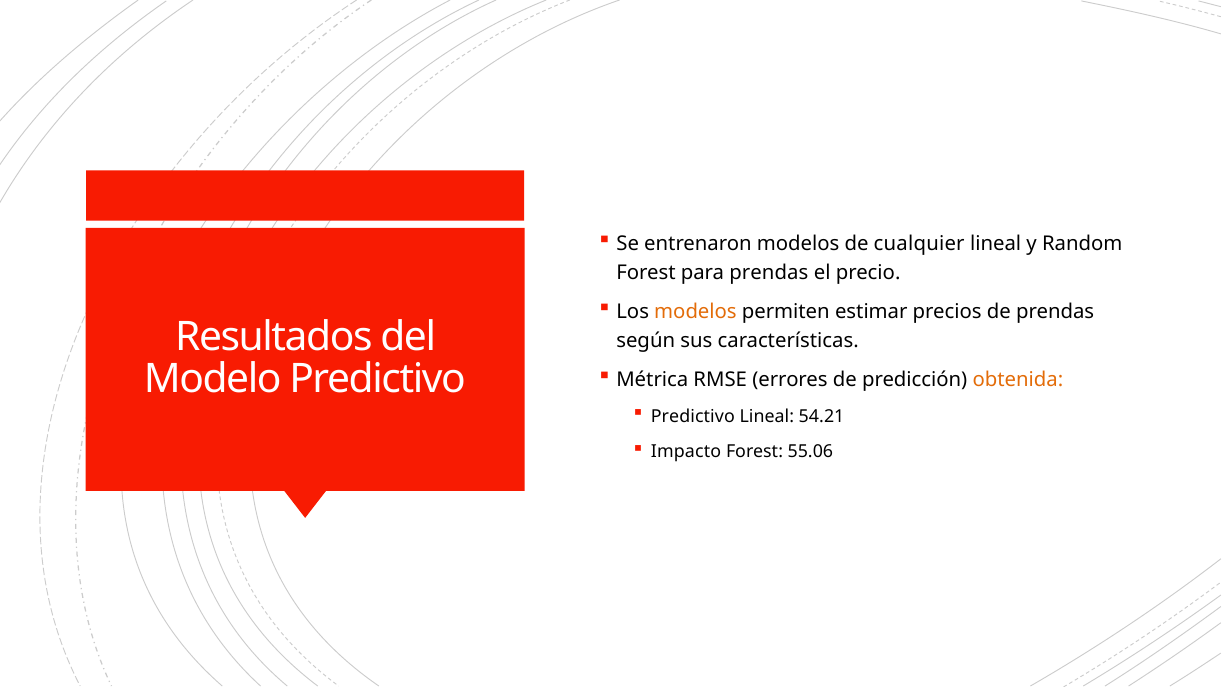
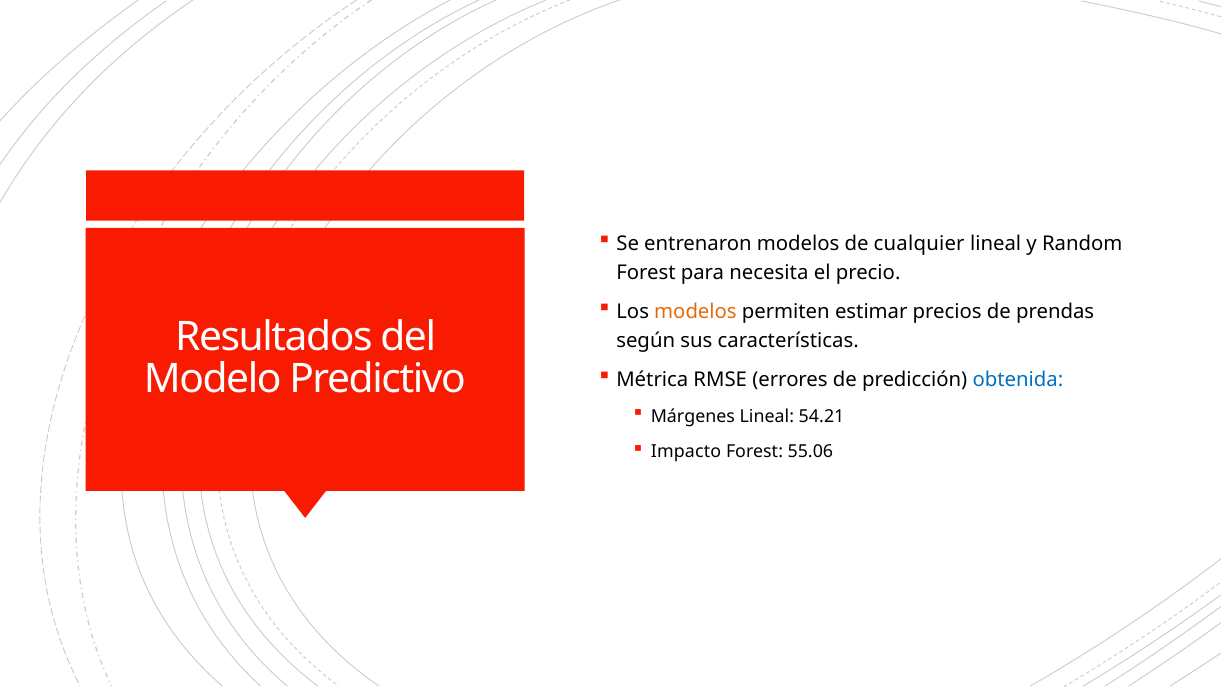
para prendas: prendas -> necesita (769, 273)
obtenida colour: orange -> blue (1018, 380)
Predictivo: Predictivo -> Márgenes (693, 417)
